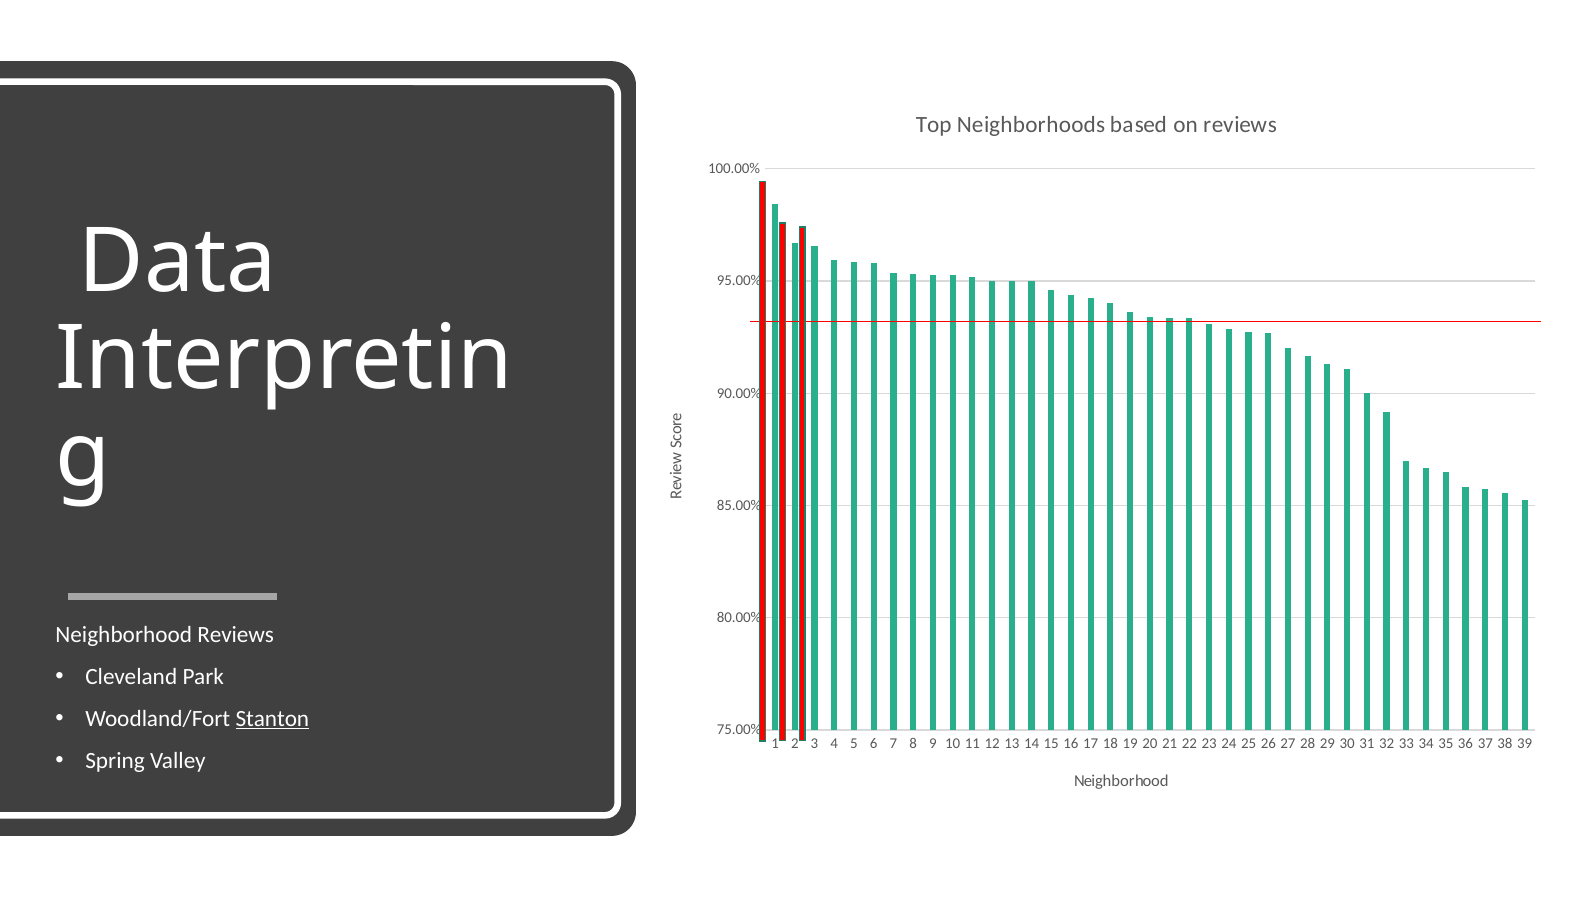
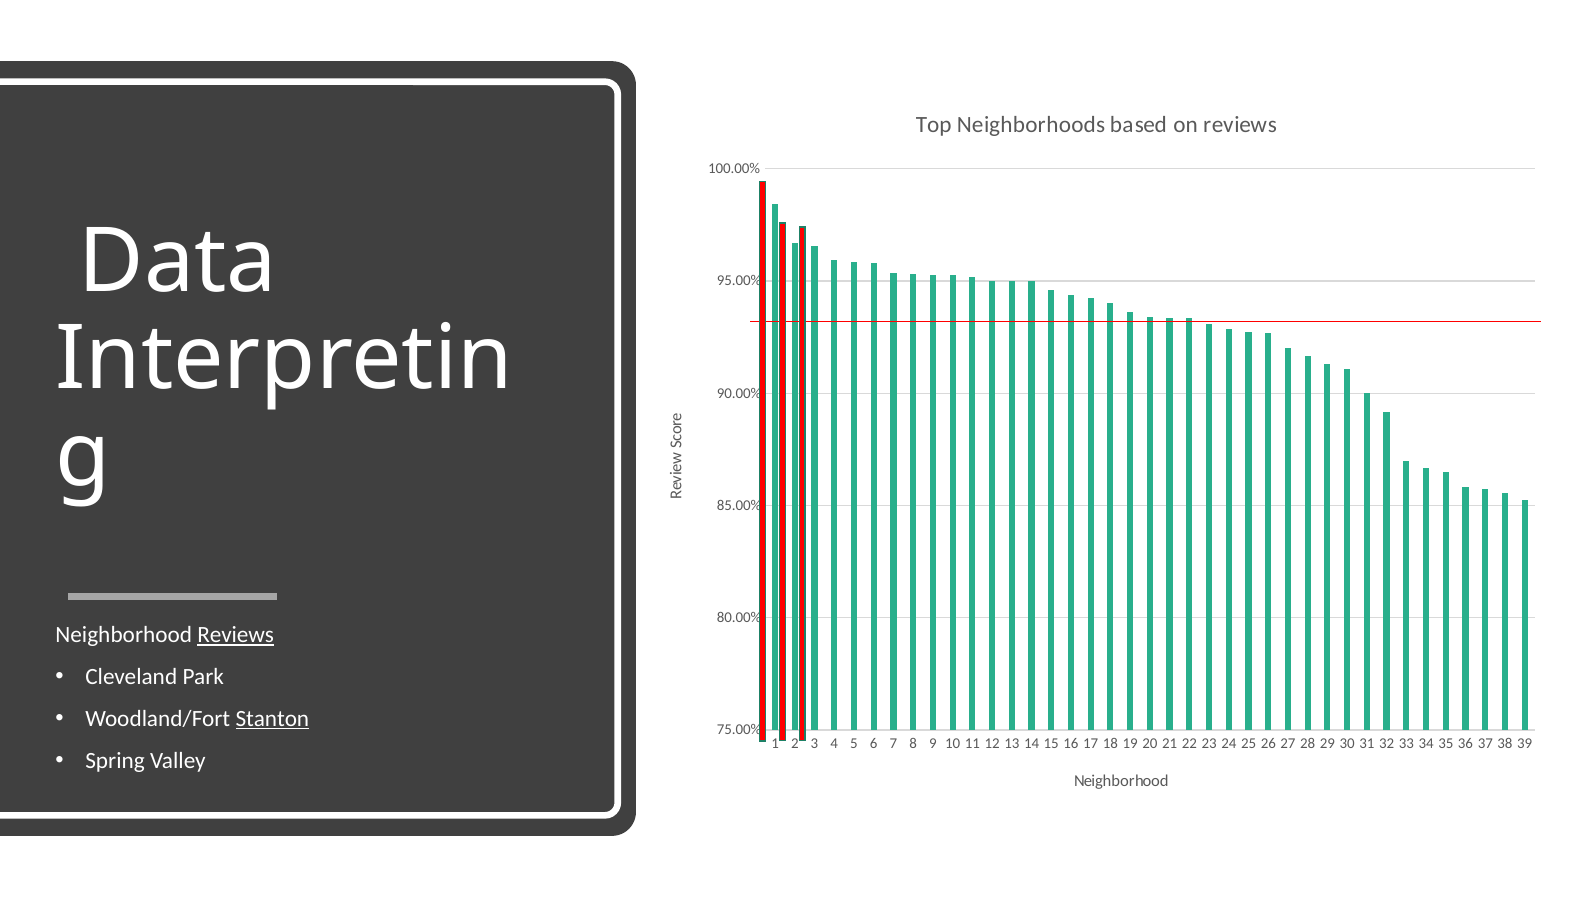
Reviews underline: none -> present (236, 635)
